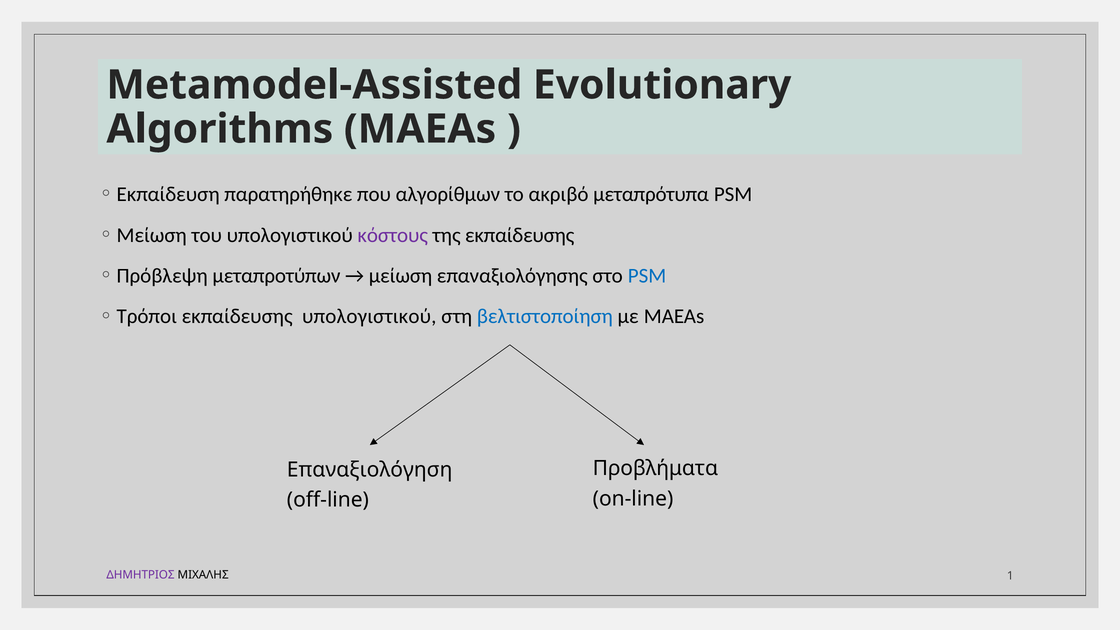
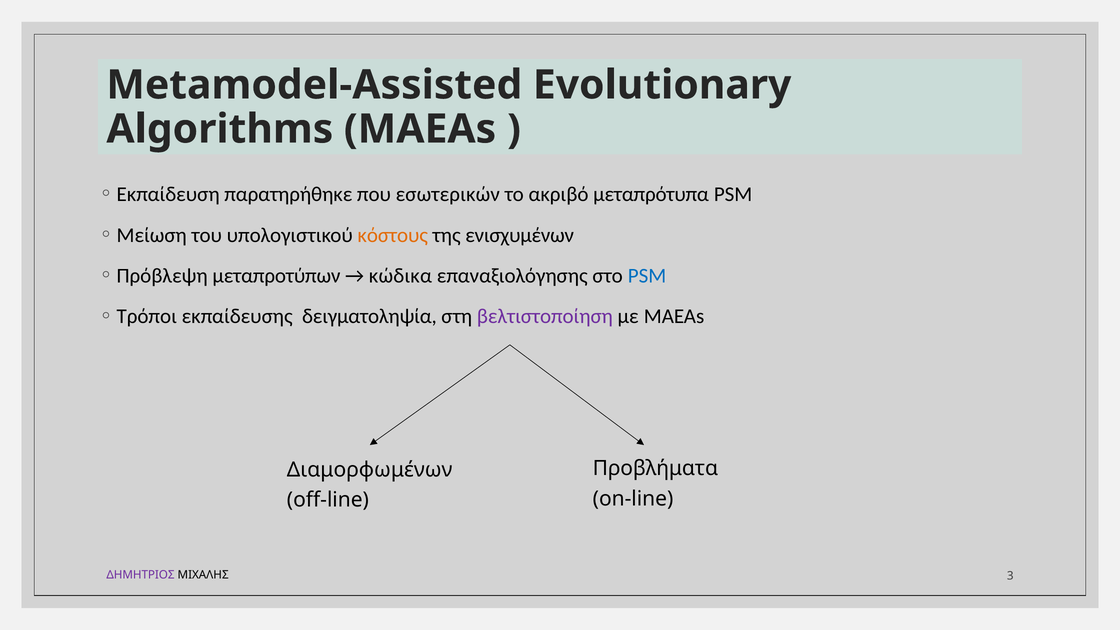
αλγορίθμων: αλγορίθμων -> εσωτερικών (448, 194)
κόστους colour: purple -> orange (393, 235)
της εκπαίδευσης: εκπαίδευσης -> ενισχυμένων (520, 235)
μείωση: μείωση -> κώδικα (400, 276)
εκπαίδευσης υπολογιστικού: υπολογιστικού -> δειγματοληψία (369, 317)
βελτιστοποίηση colour: blue -> purple (545, 317)
Επαναξιολόγηση: Επαναξιολόγηση -> Διαμορφωμένων (370, 470)
1: 1 -> 3 (1010, 576)
